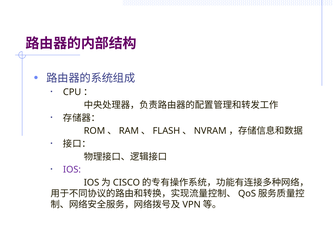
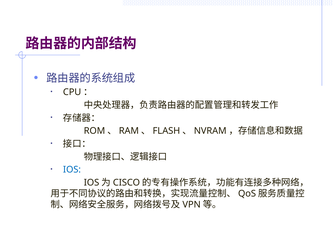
IOS colour: purple -> blue (72, 170)
